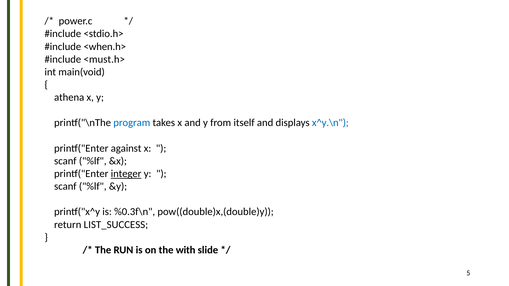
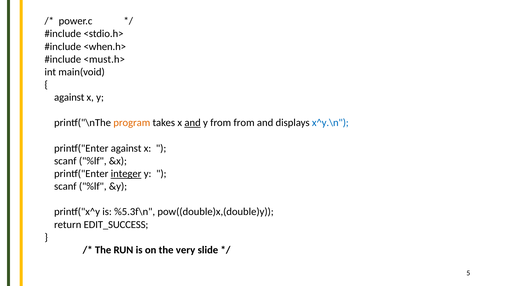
athena: athena -> against (69, 97)
program colour: blue -> orange (132, 123)
and underline: none -> present (193, 123)
from itself: itself -> from (244, 123)
%0.3f\n: %0.3f\n -> %5.3f\n (135, 212)
LIST_SUCCESS: LIST_SUCCESS -> EDIT_SUCCESS (116, 225)
with: with -> very (186, 250)
